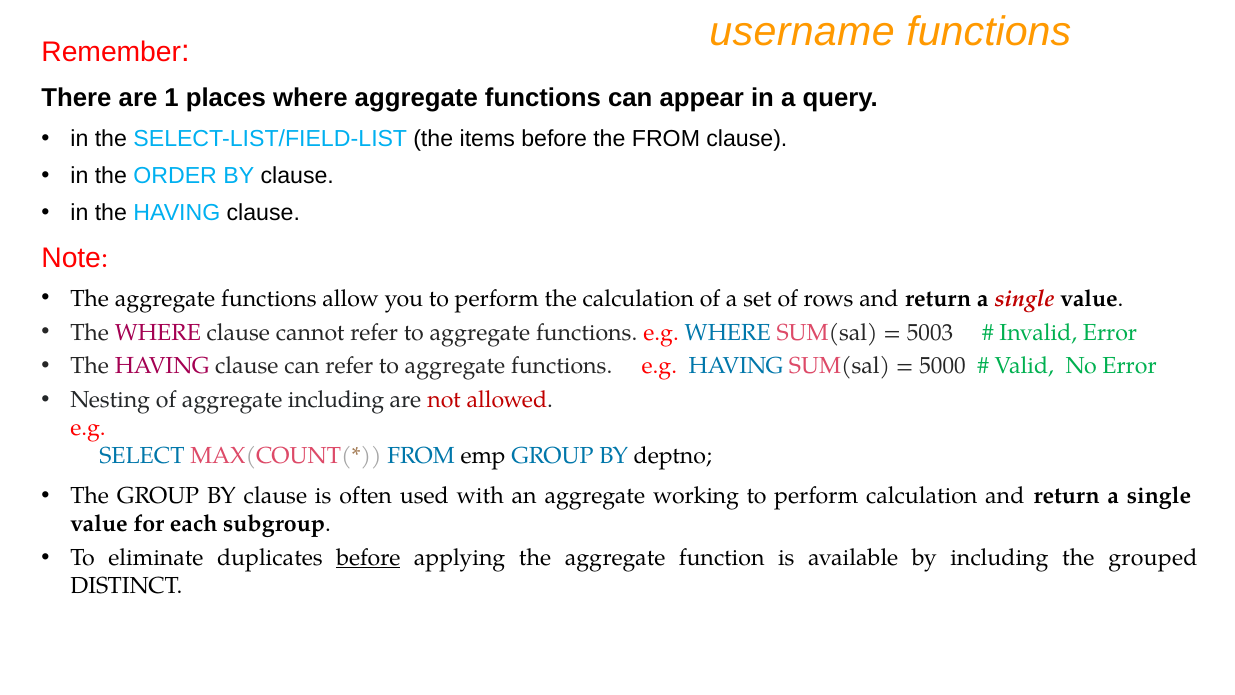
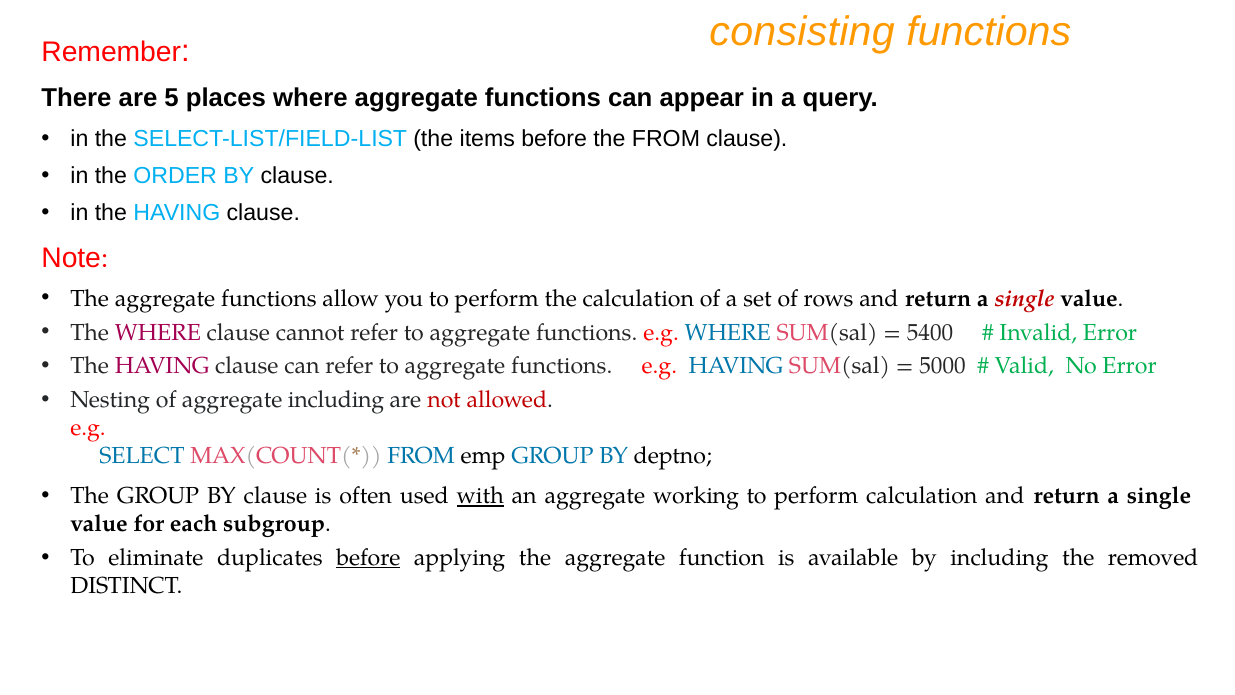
username: username -> consisting (802, 32)
1: 1 -> 5 (172, 98)
5003: 5003 -> 5400 (930, 332)
with underline: none -> present (480, 496)
grouped: grouped -> removed (1153, 558)
